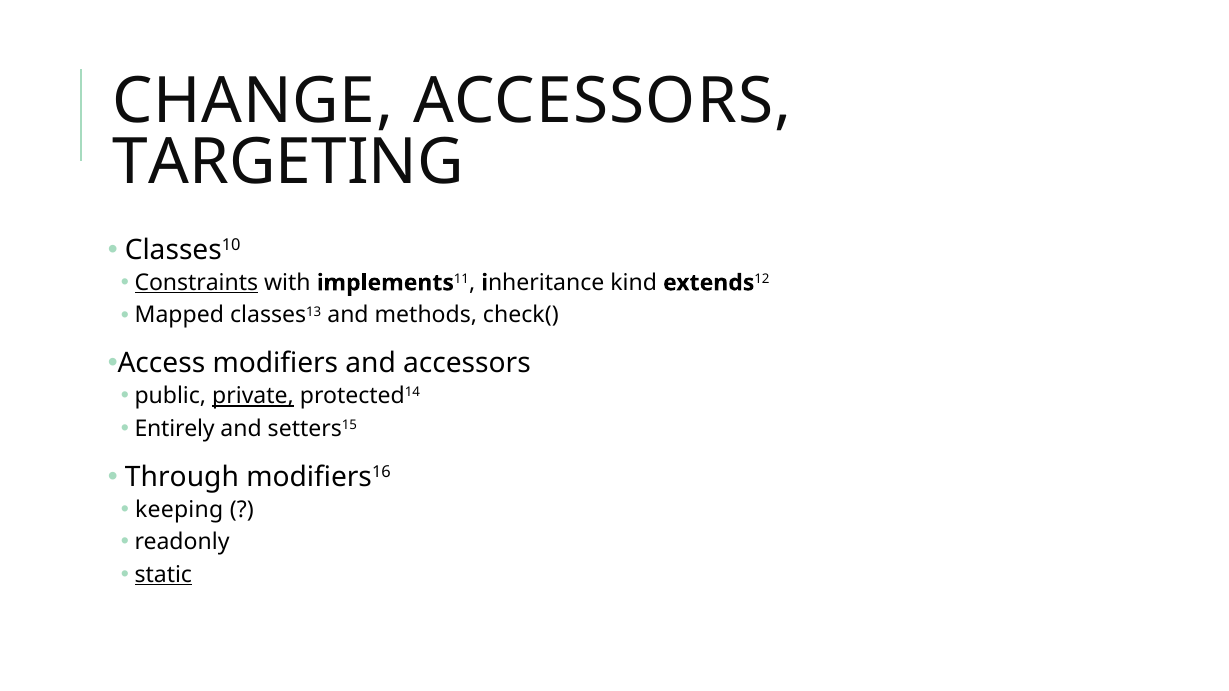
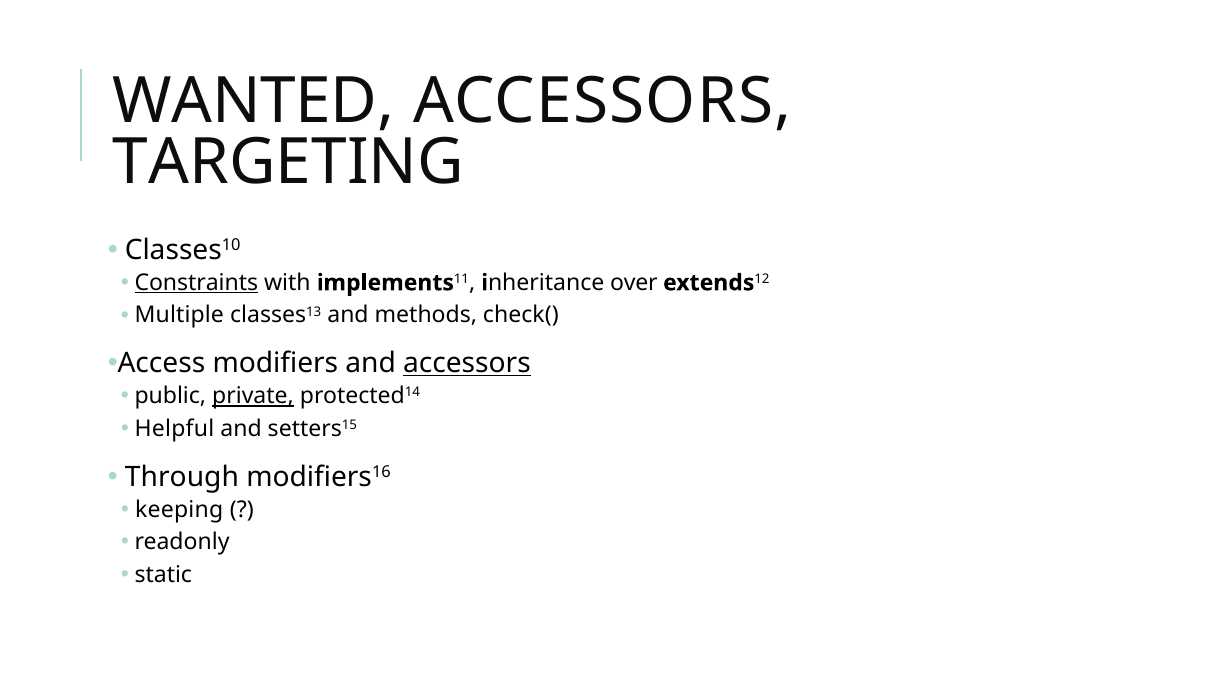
CHANGE: CHANGE -> WANTED (253, 101)
kind: kind -> over (634, 283)
Mapped: Mapped -> Multiple (179, 315)
accessors underline: none -> present (467, 364)
Entirely: Entirely -> Helpful (174, 429)
static underline: present -> none (163, 575)
